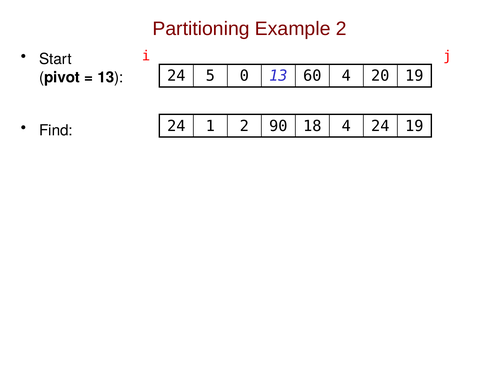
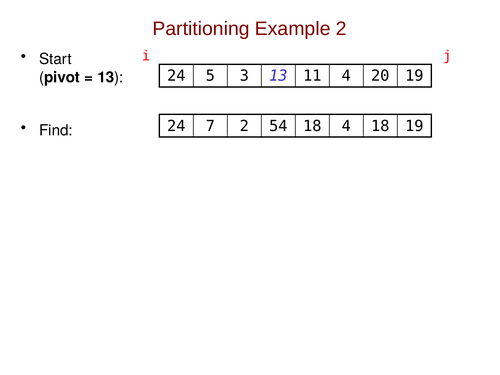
0: 0 -> 3 (244, 76)
60: 60 -> 11 (312, 76)
1: 1 -> 7 (210, 126)
90: 90 -> 54 (278, 126)
4 24: 24 -> 18 (380, 126)
